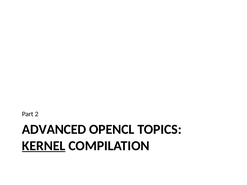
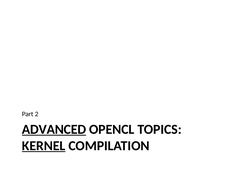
ADVANCED underline: none -> present (54, 129)
